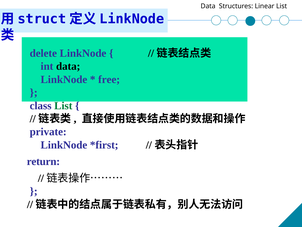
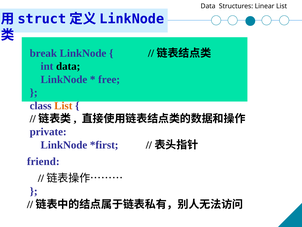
delete: delete -> break (43, 53)
List colour: green -> orange (63, 105)
return: return -> friend (43, 161)
